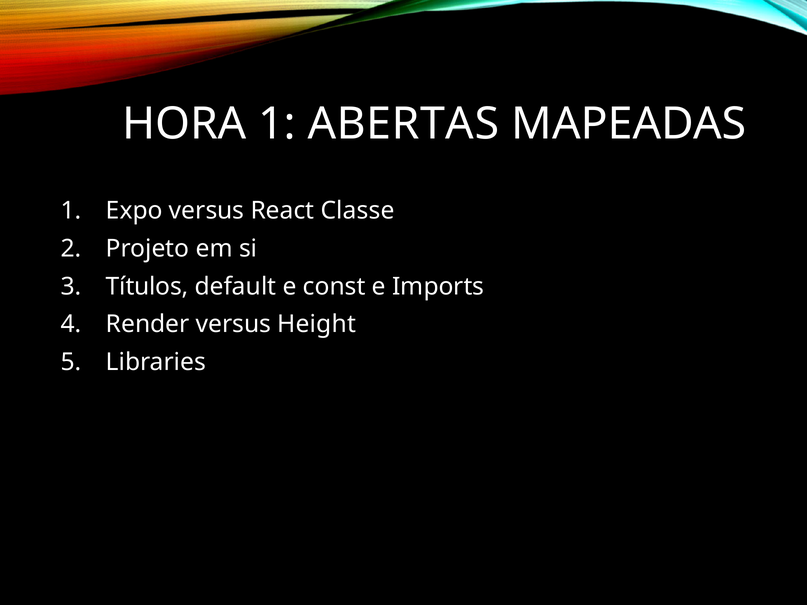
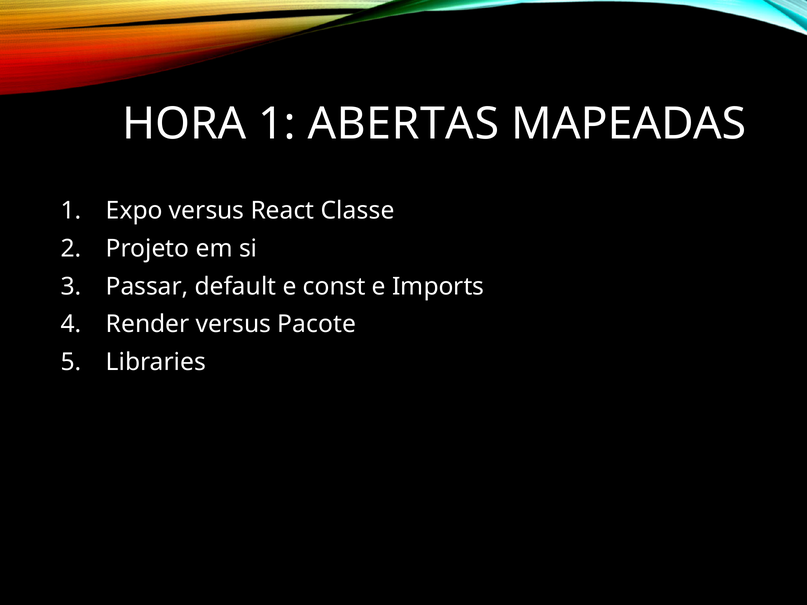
Títulos: Títulos -> Passar (147, 287)
Height: Height -> Pacote (317, 324)
